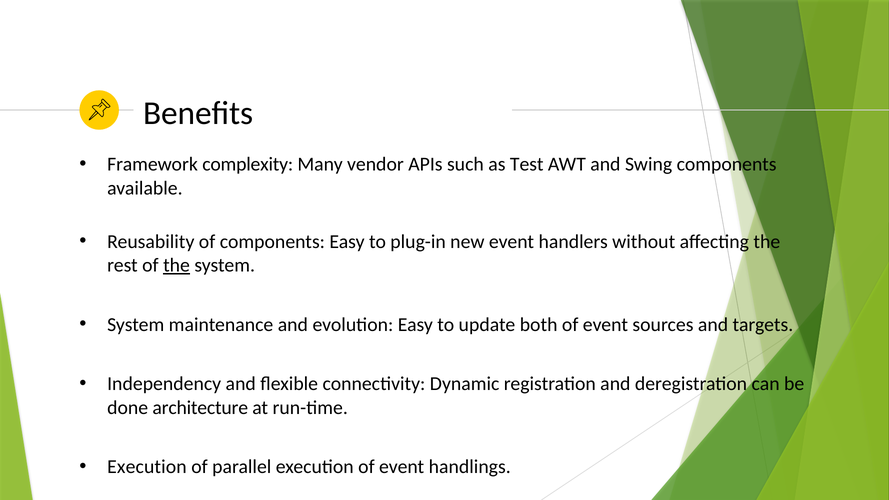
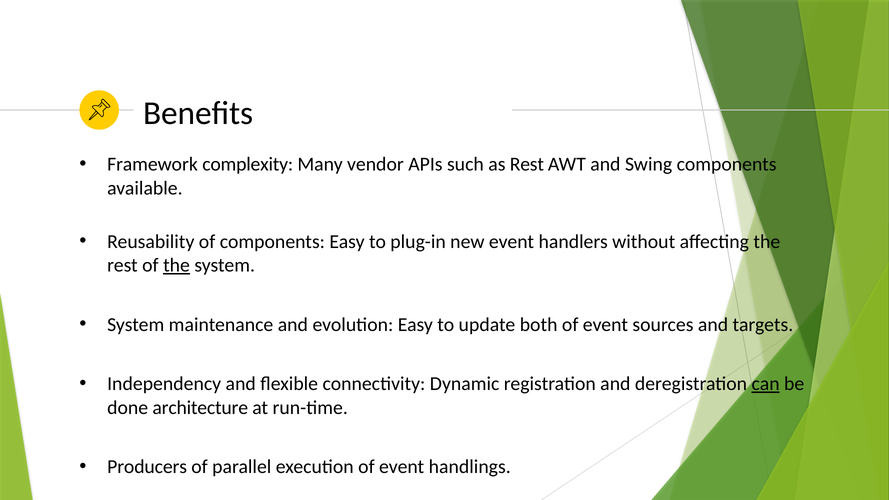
as Test: Test -> Rest (527, 164)
can underline: none -> present (766, 384)
Execution: Execution -> Producers (147, 467)
